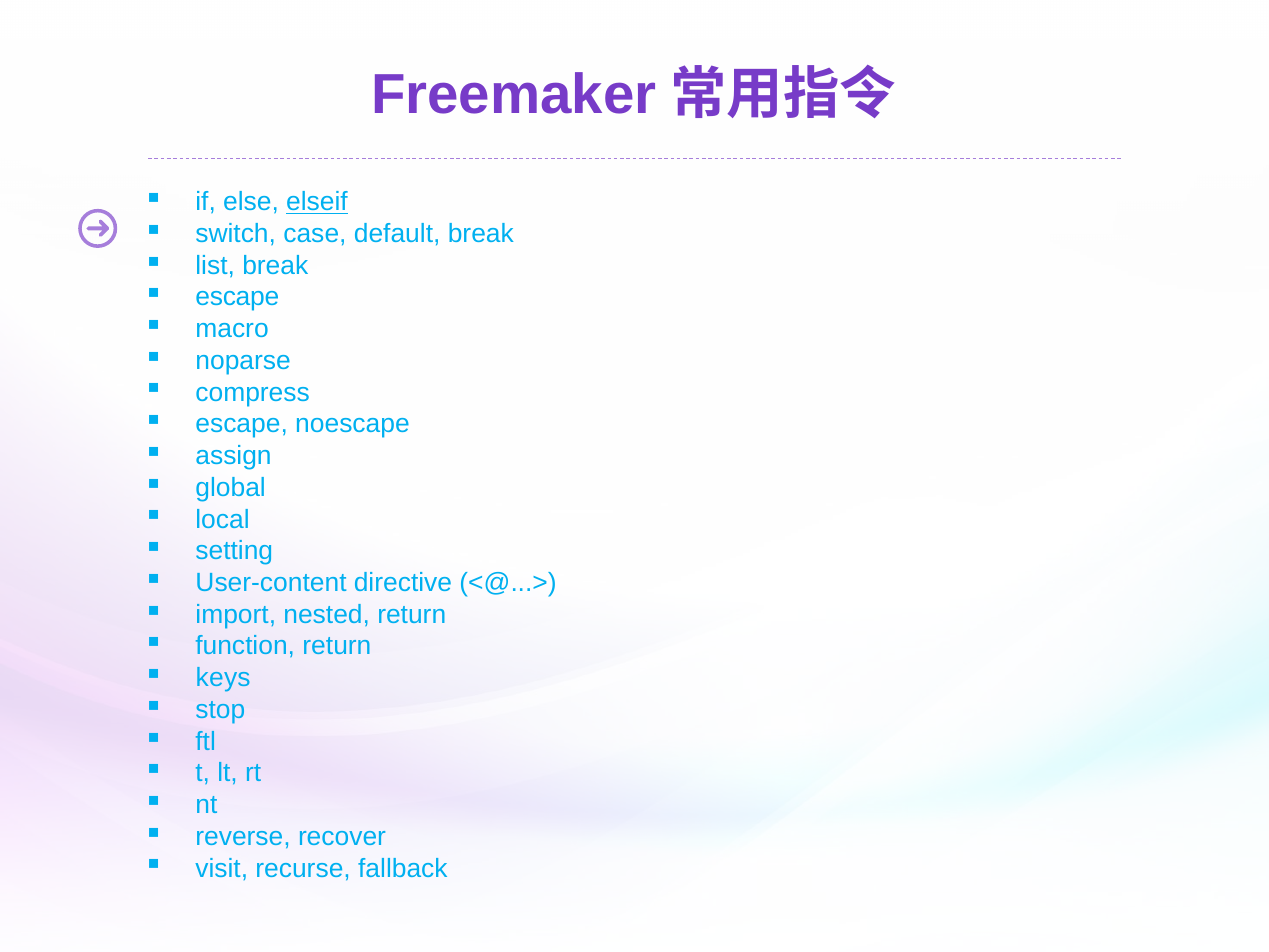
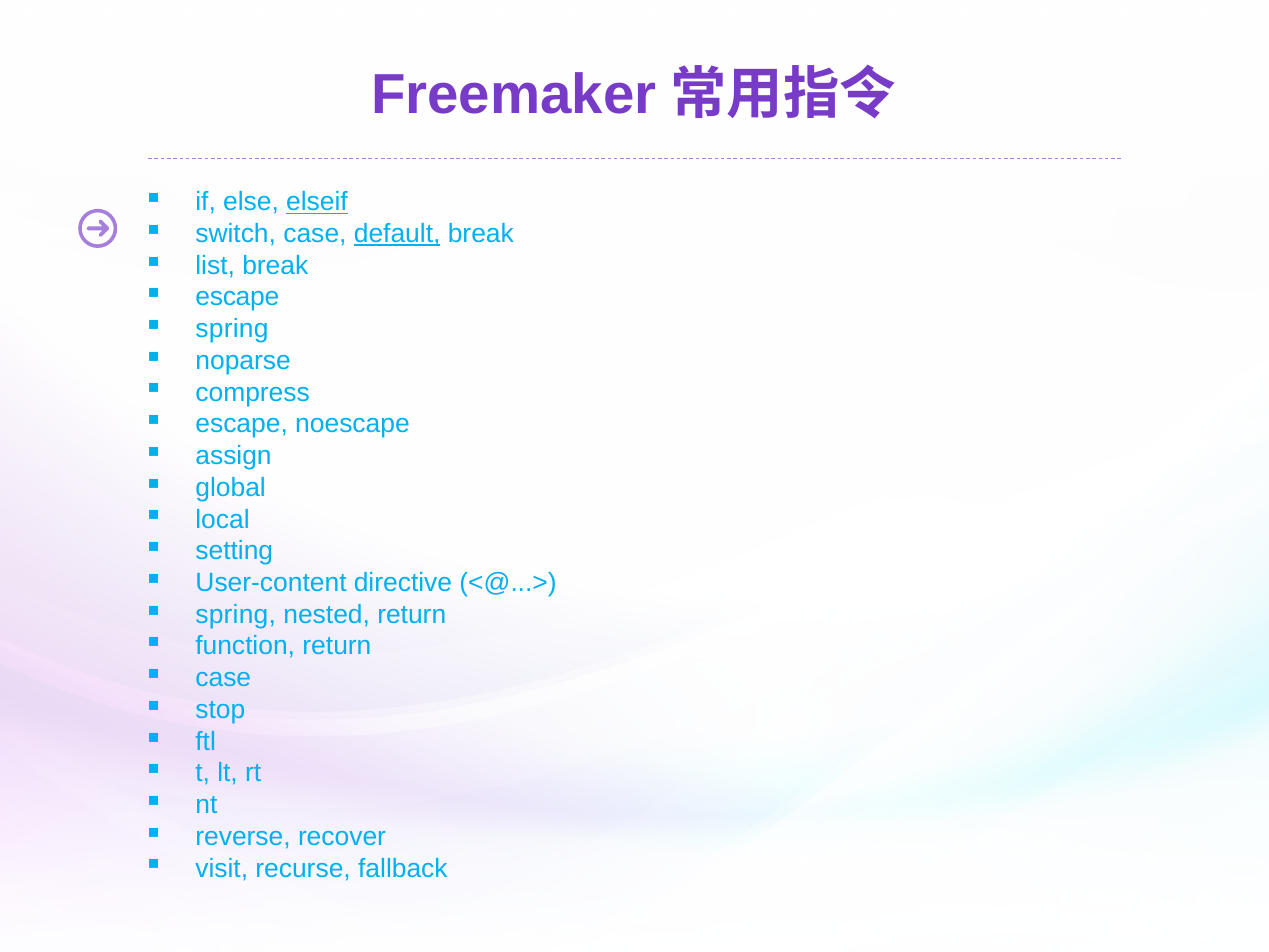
default underline: none -> present (397, 234)
macro: macro -> spring (232, 329)
import: import -> spring (236, 614)
keys: keys -> case (223, 678)
